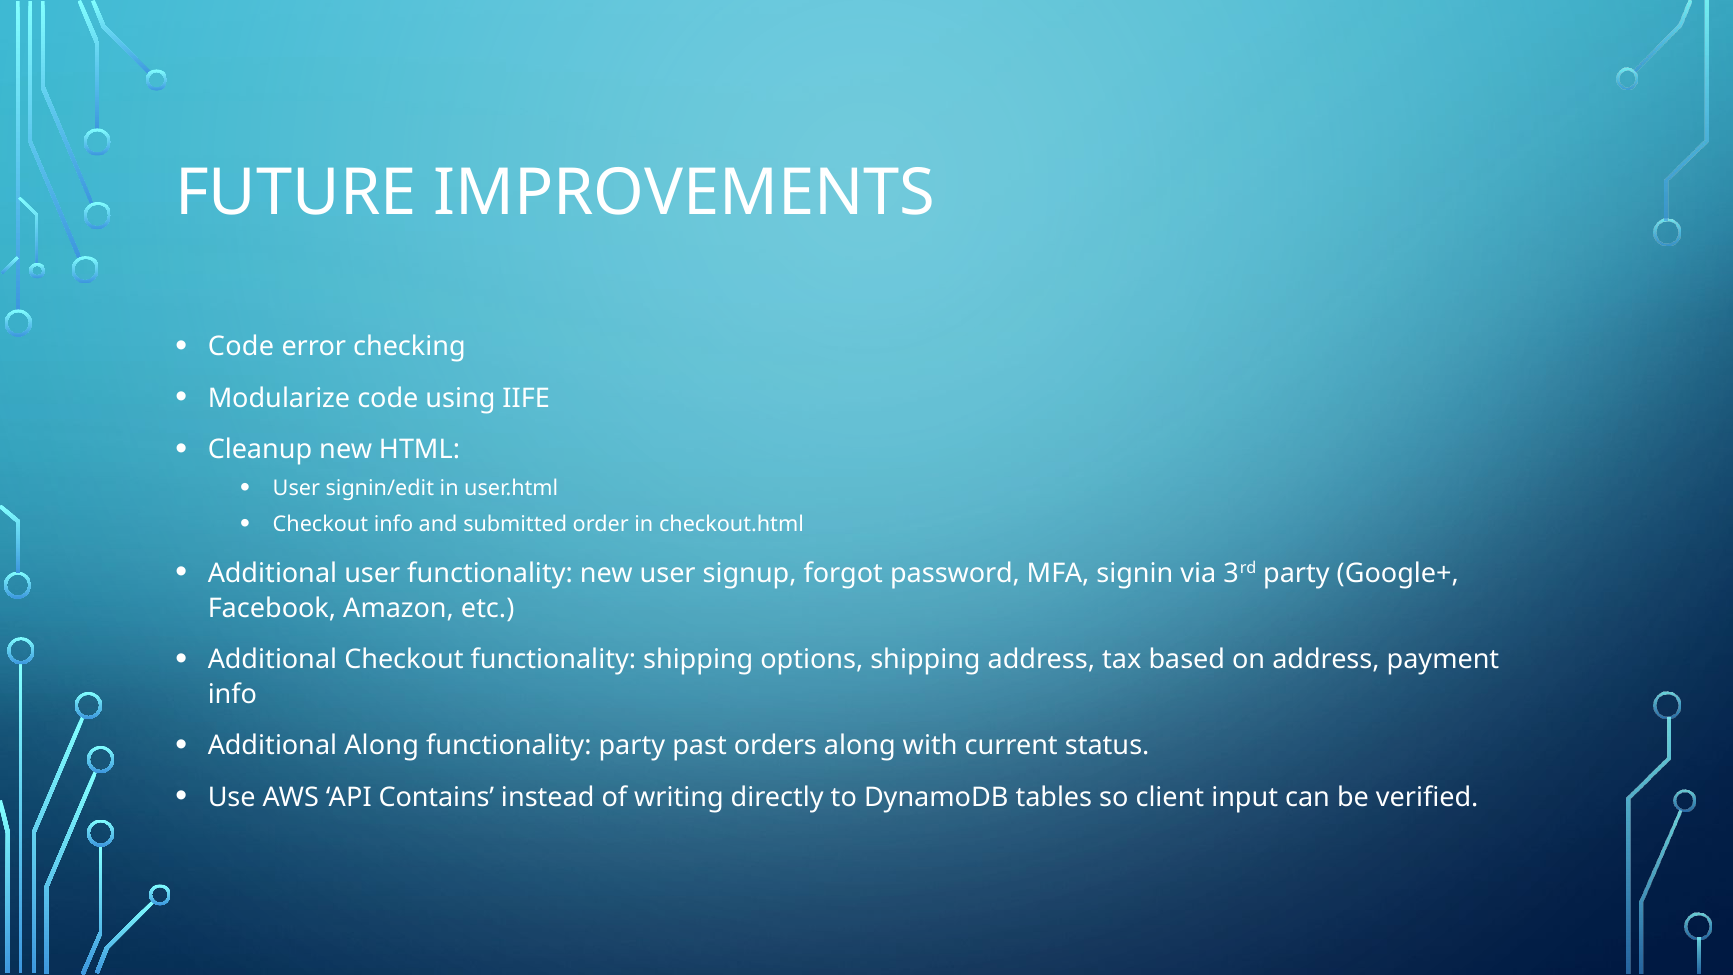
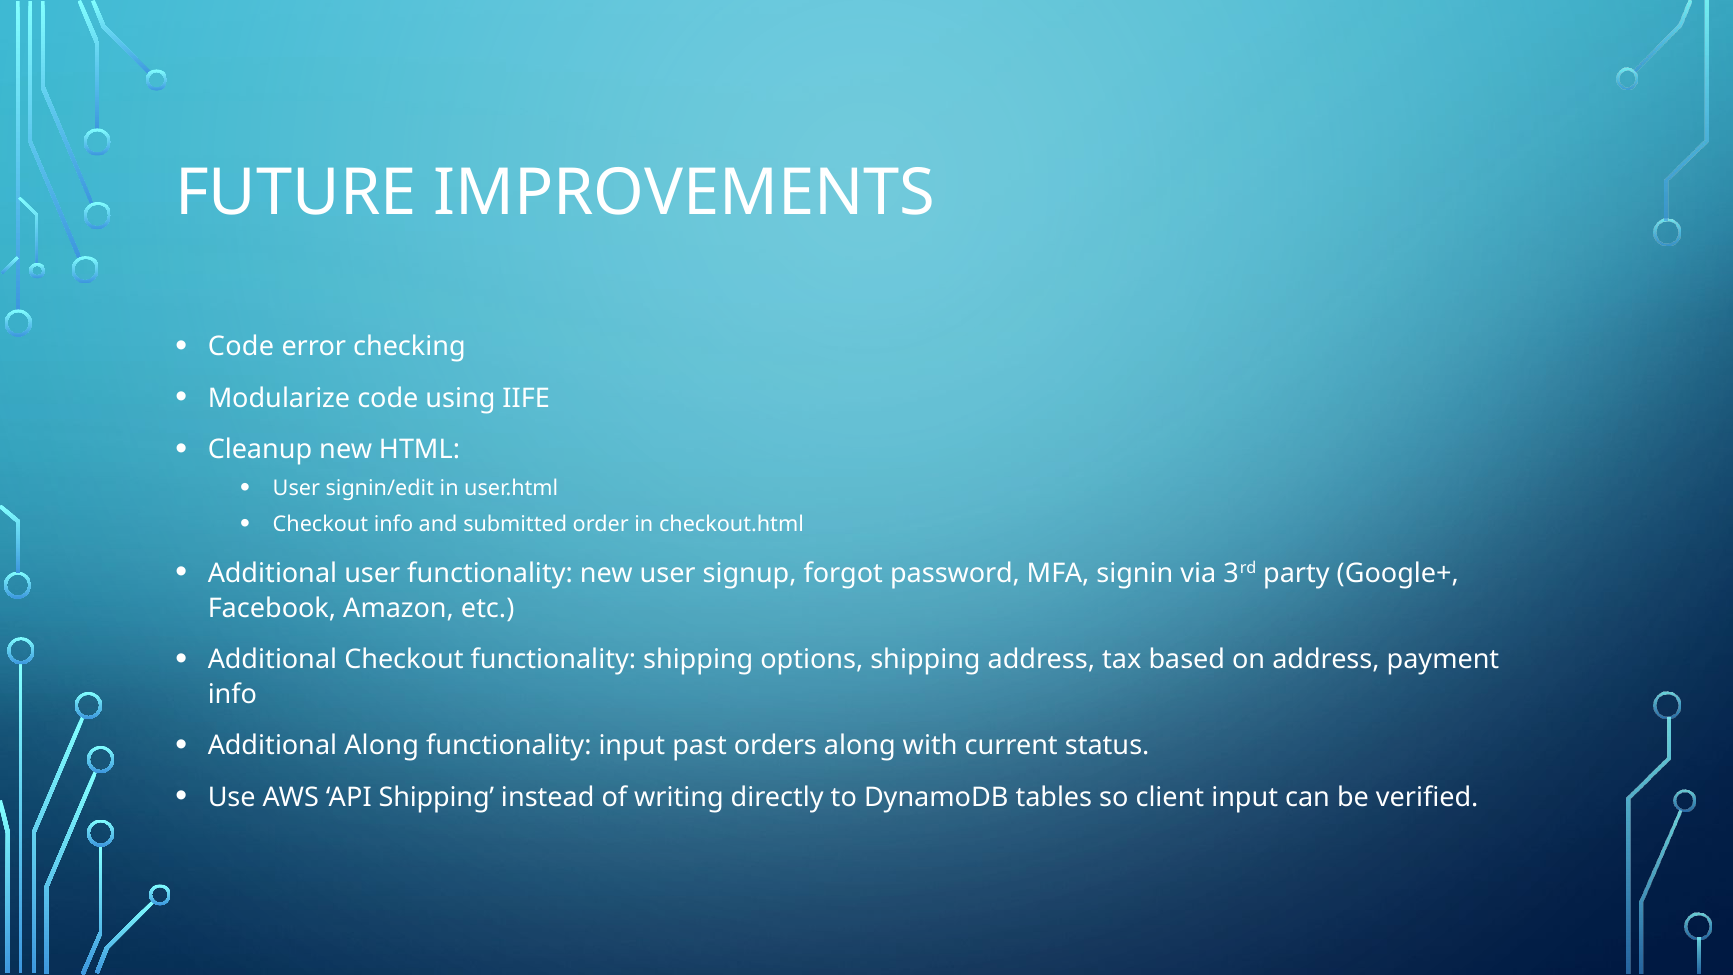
functionality party: party -> input (632, 746)
API Contains: Contains -> Shipping (436, 797)
